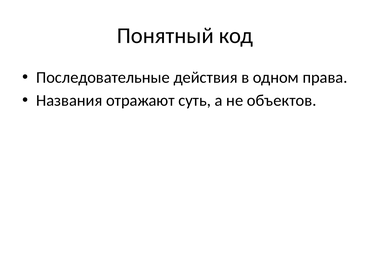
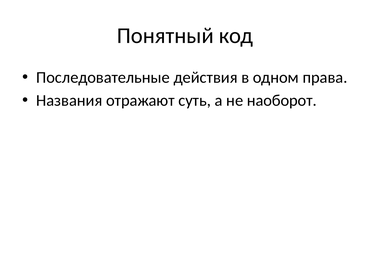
объектов: объектов -> наоборот (282, 101)
